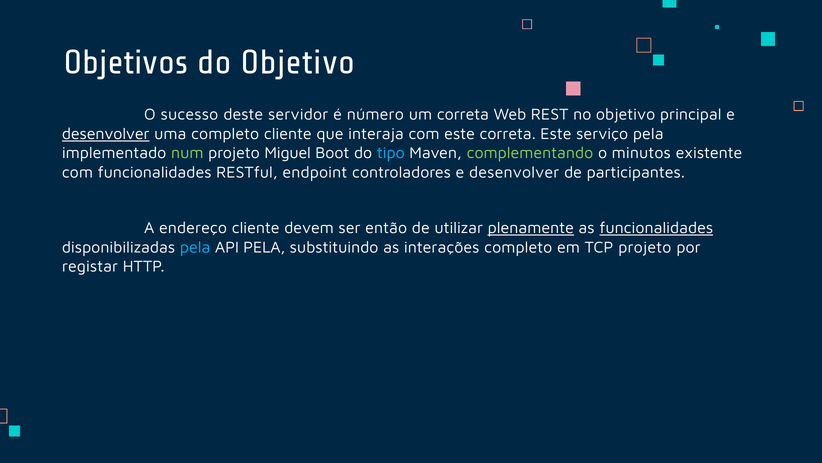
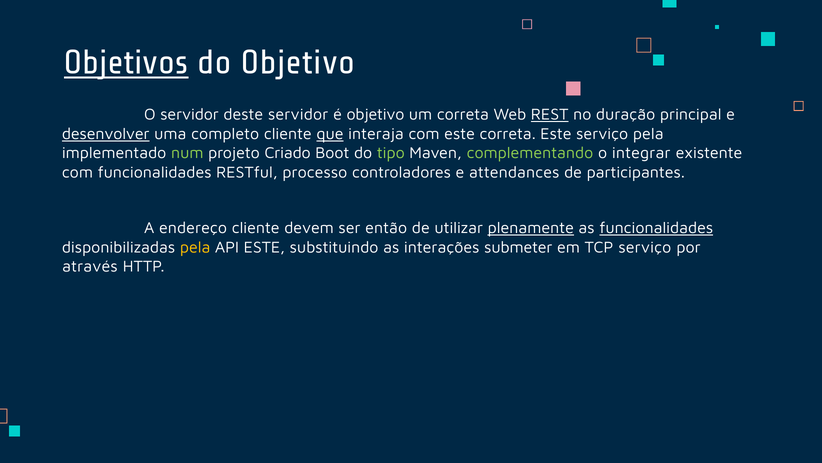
Objetivos underline: none -> present (126, 63)
O sucesso: sucesso -> servidor (190, 115)
é número: número -> objetivo (375, 115)
REST underline: none -> present (550, 115)
no objetivo: objetivo -> duração (626, 115)
que underline: none -> present (330, 134)
Miguel: Miguel -> Criado (288, 153)
tipo colour: light blue -> light green (391, 153)
minutos: minutos -> integrar (641, 153)
endpoint: endpoint -> processo (315, 172)
controladores e desenvolver: desenvolver -> attendances (514, 172)
pela colour: light blue -> yellow (195, 247)
API PELA: PELA -> ESTE (264, 247)
interações completo: completo -> submeter (518, 247)
TCP projeto: projeto -> serviço (645, 247)
registar: registar -> através (90, 266)
